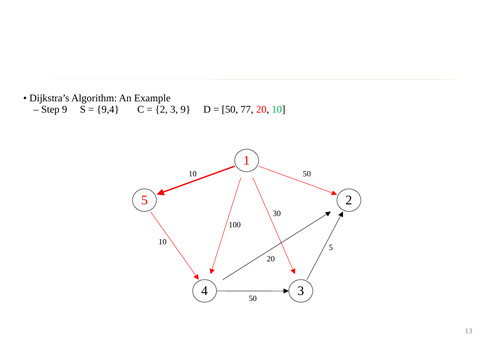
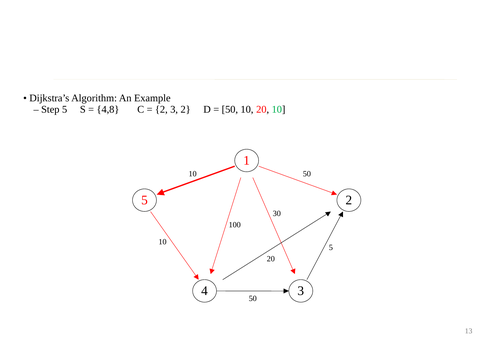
Step 9: 9 -> 5 (65, 110)
9,4: 9,4 -> 4,8 (108, 110)
2 3 9: 9 -> 2 (186, 110)
77: 77 -> 10 (247, 110)
